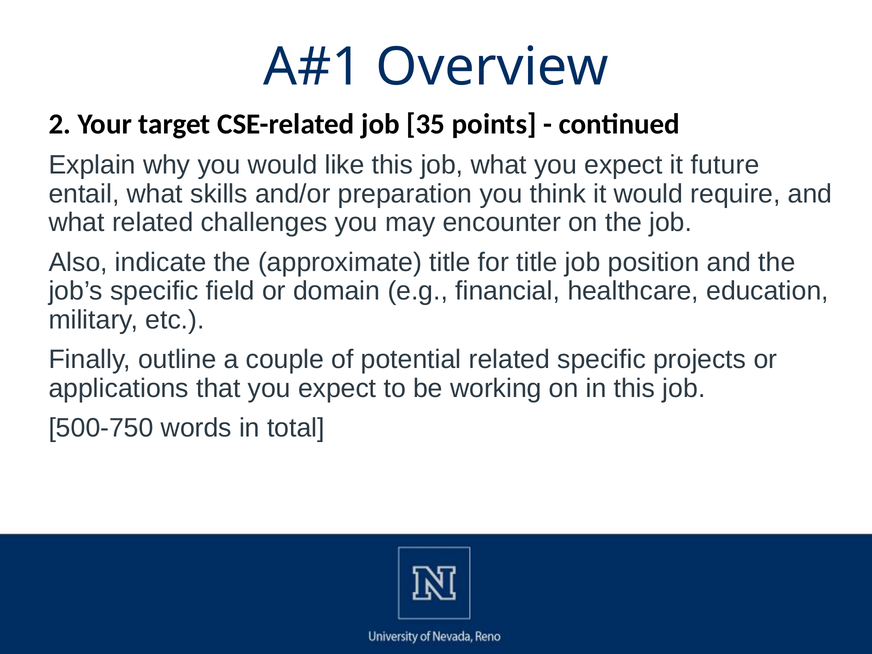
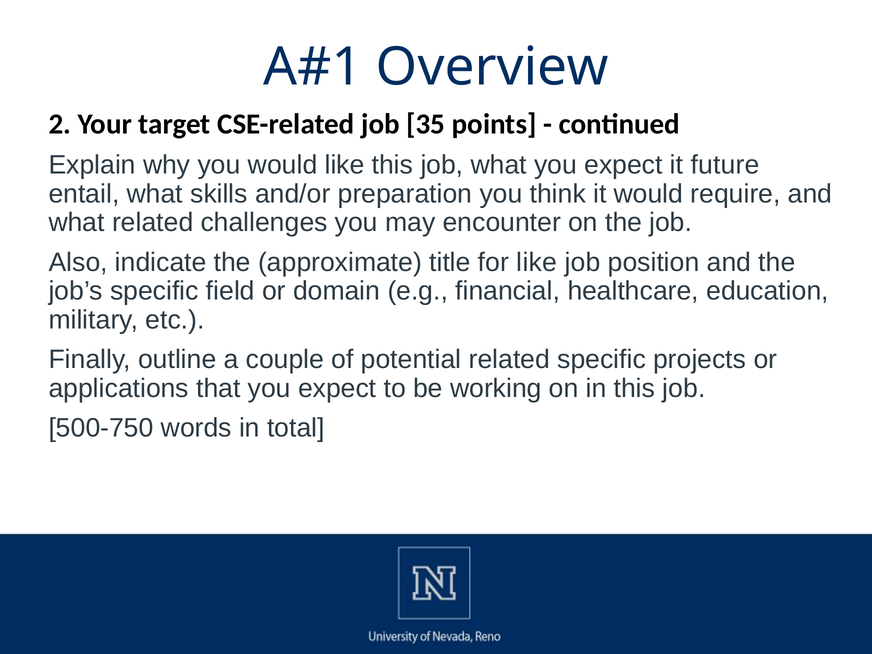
for title: title -> like (537, 262)
